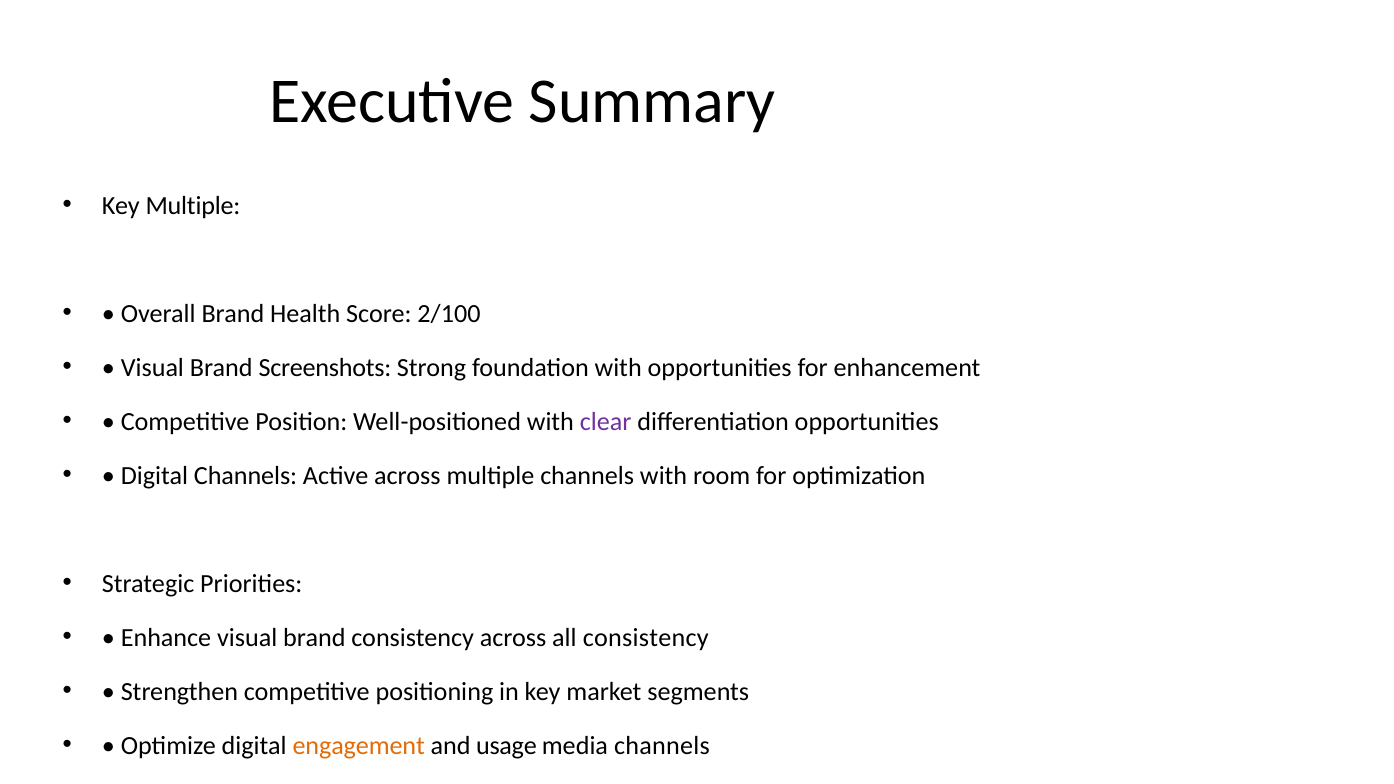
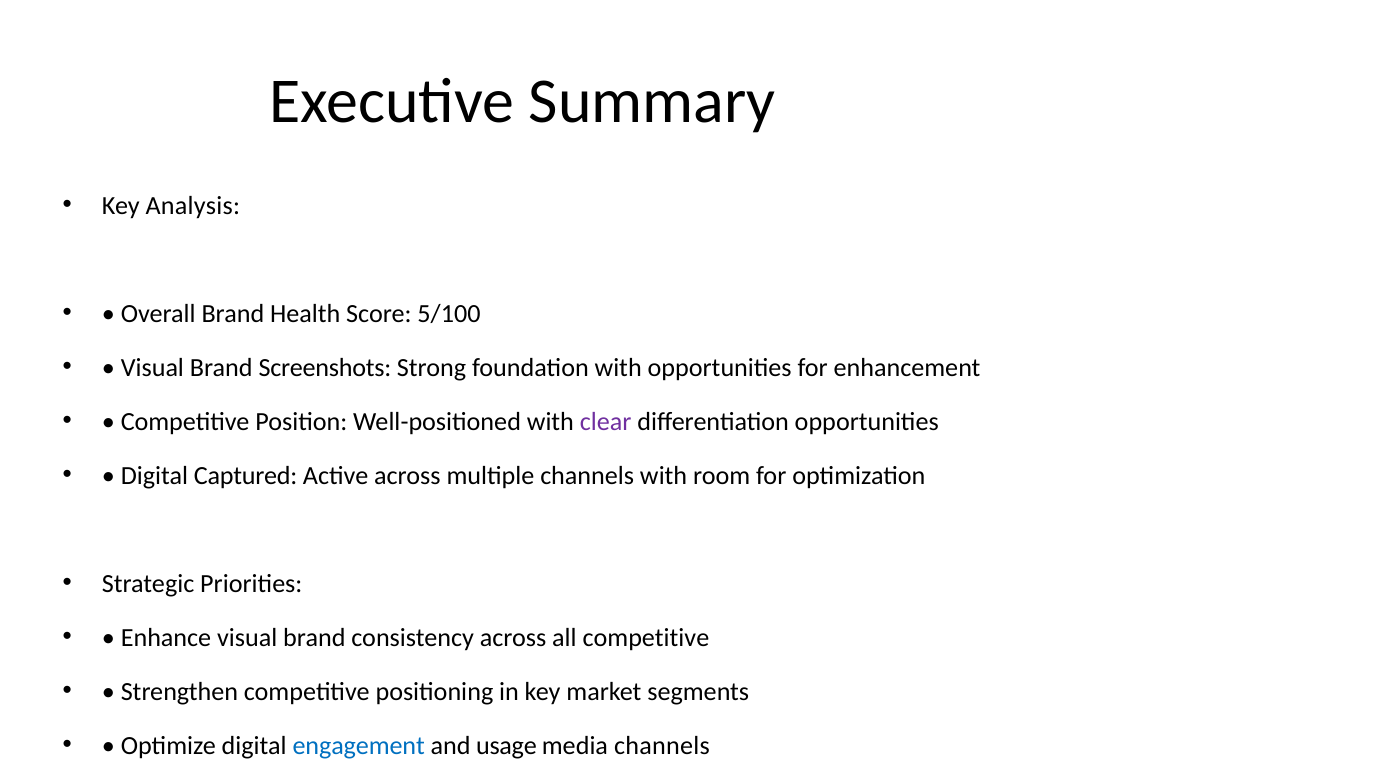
Key Multiple: Multiple -> Analysis (193, 206)
2/100: 2/100 -> 5/100 (449, 314)
Digital Channels: Channels -> Captured (246, 476)
all consistency: consistency -> competitive (646, 638)
engagement colour: orange -> blue (359, 746)
